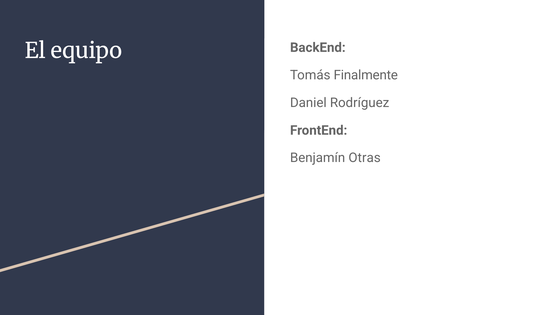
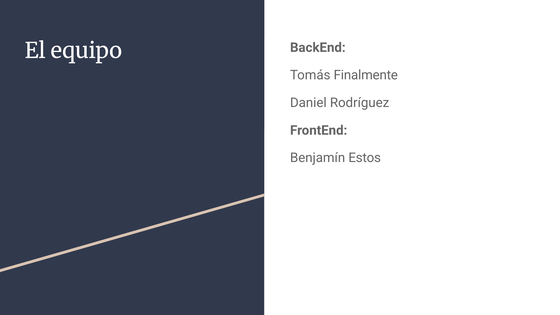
Otras: Otras -> Estos (365, 158)
